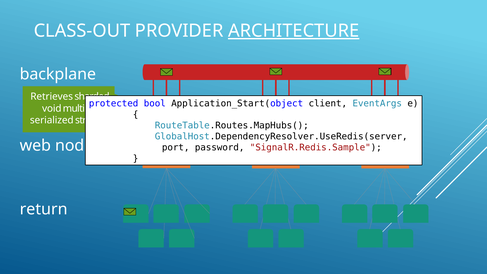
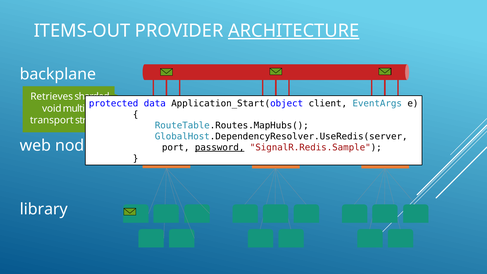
CLASS-OUT: CLASS-OUT -> ITEMS-OUT (82, 31)
bool: bool -> data (155, 104)
serialized: serialized -> transport (52, 120)
password underline: none -> present (220, 147)
return: return -> library (44, 209)
